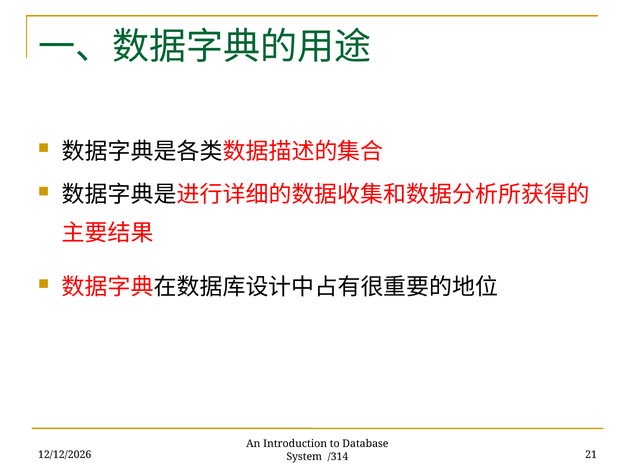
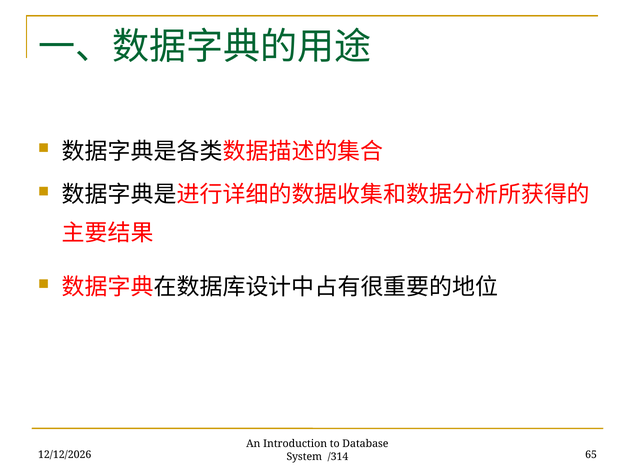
21: 21 -> 65 (591, 455)
